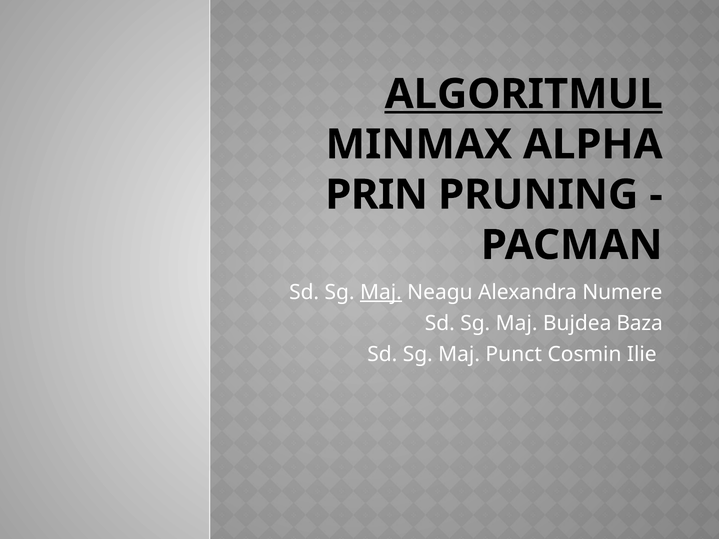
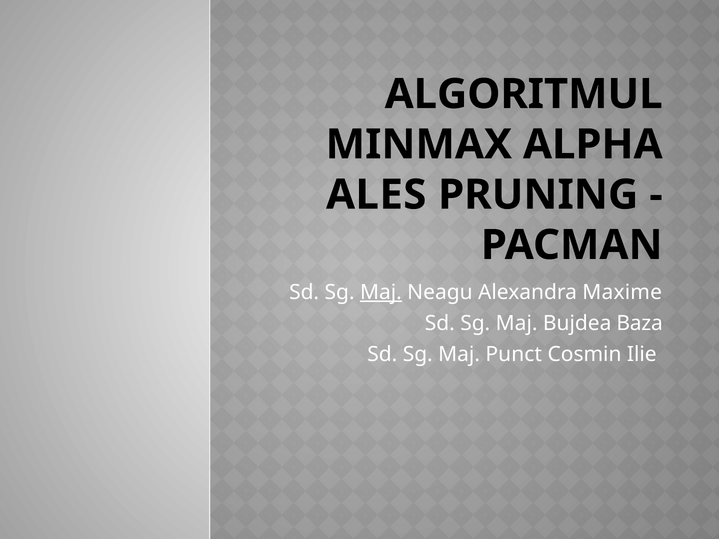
ALGORITMUL underline: present -> none (524, 94)
PRIN: PRIN -> ALES (376, 195)
Numere: Numere -> Maxime (622, 292)
